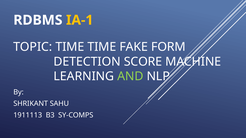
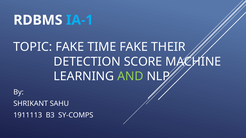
IA-1 colour: yellow -> light blue (80, 20)
TOPIC TIME: TIME -> FAKE (70, 47)
FORM: FORM -> THEIR (168, 47)
